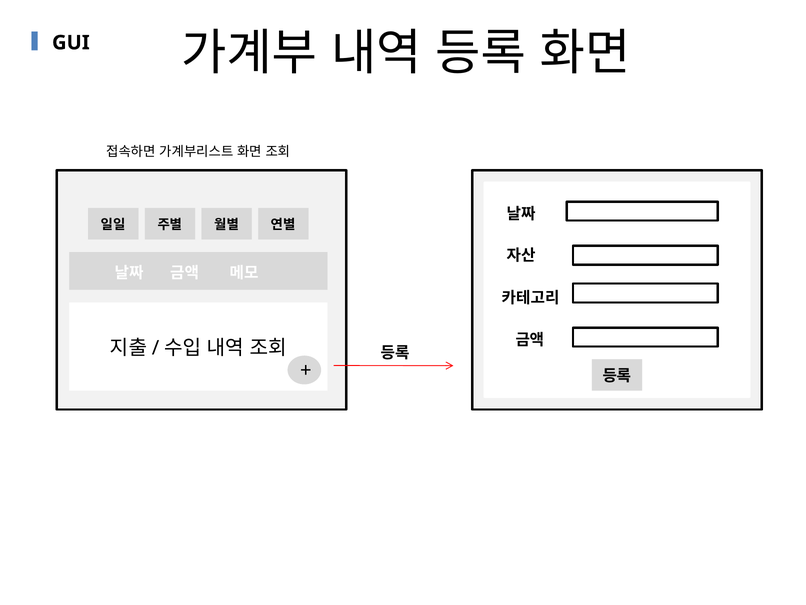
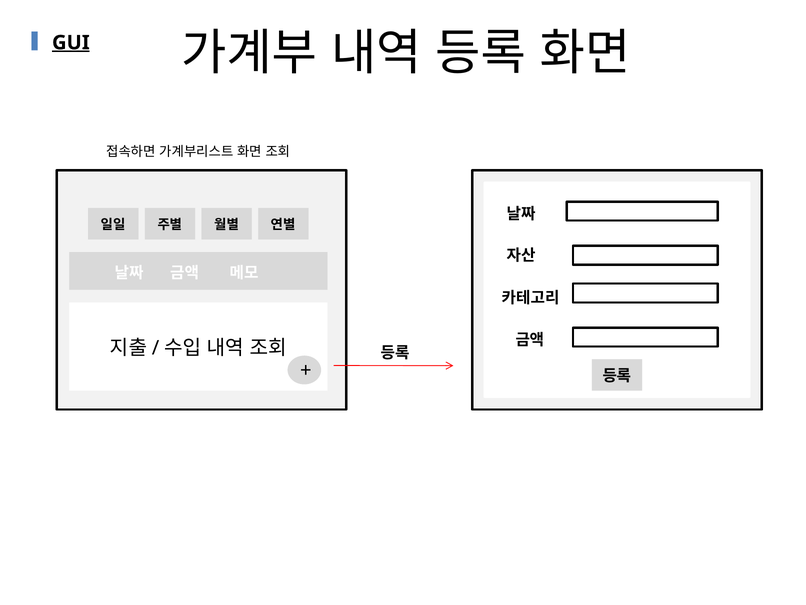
GUI underline: none -> present (71, 43)
